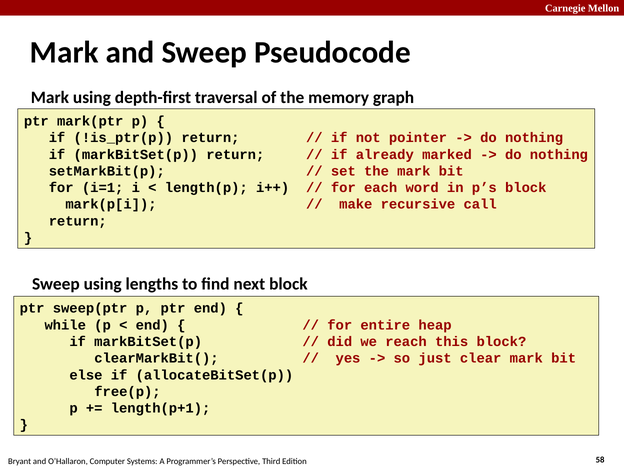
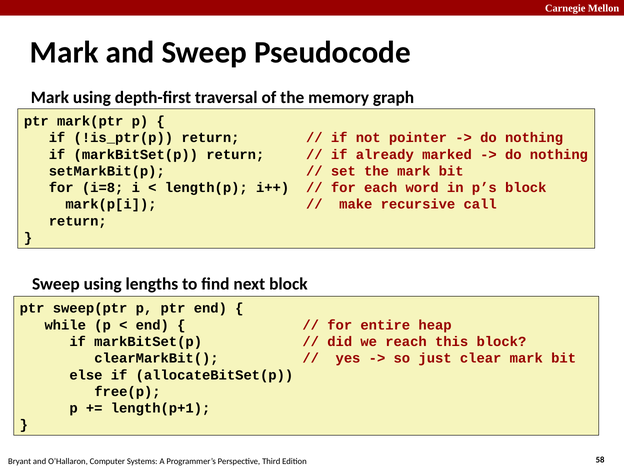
i=1: i=1 -> i=8 (103, 188)
